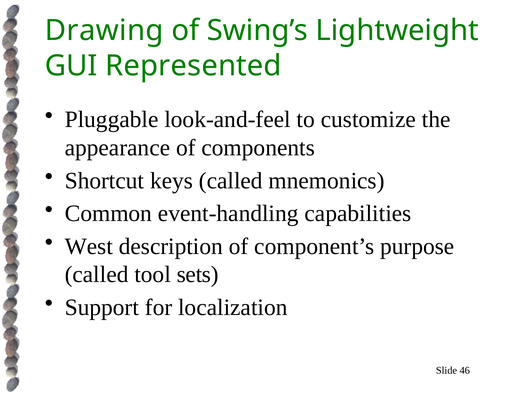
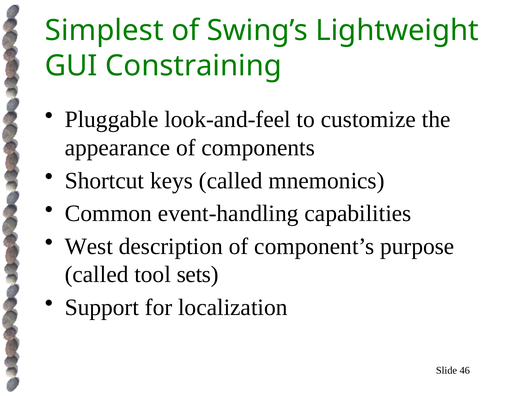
Drawing: Drawing -> Simplest (104, 31)
Represented: Represented -> Constraining (193, 66)
